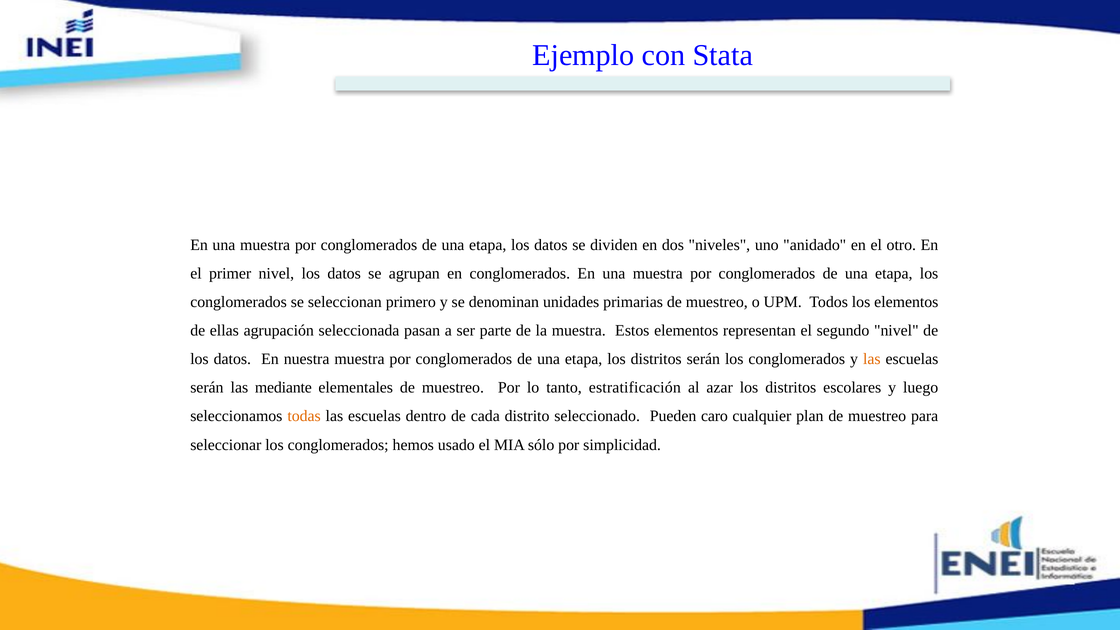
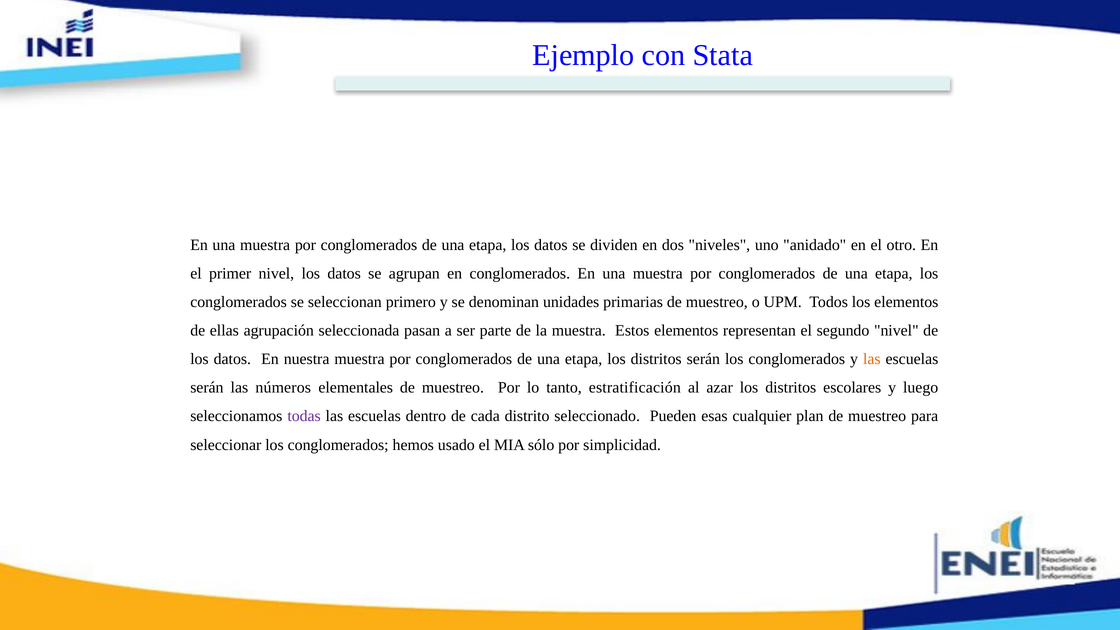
mediante: mediante -> números (283, 388)
todas colour: orange -> purple (304, 416)
caro: caro -> esas (714, 416)
